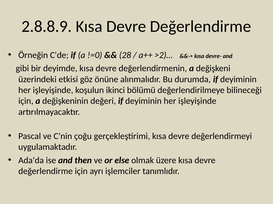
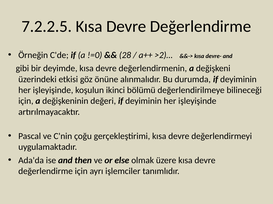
2.8.8.9: 2.8.8.9 -> 7.2.2.5 (47, 26)
